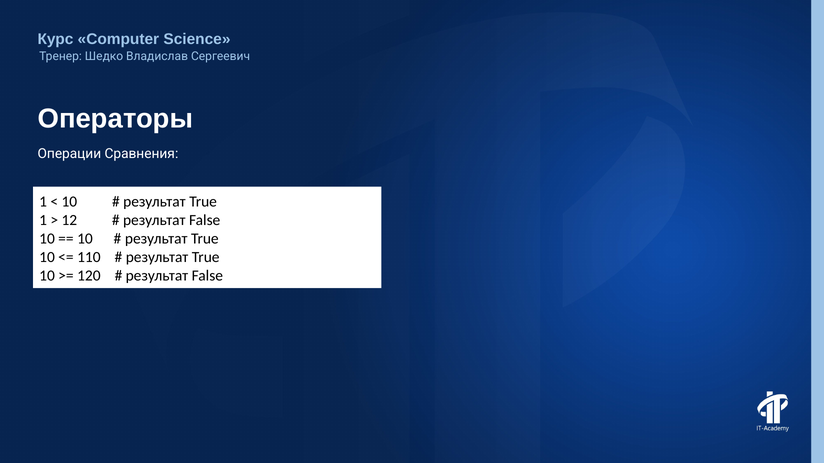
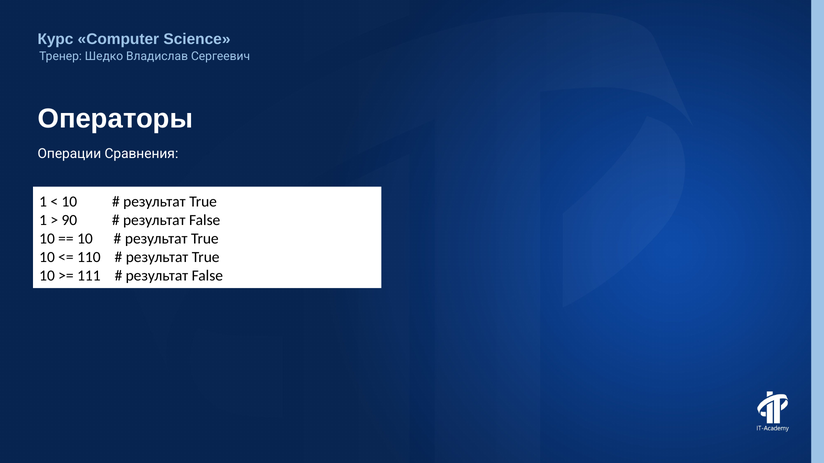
12: 12 -> 90 (69, 220)
120: 120 -> 111 (89, 276)
